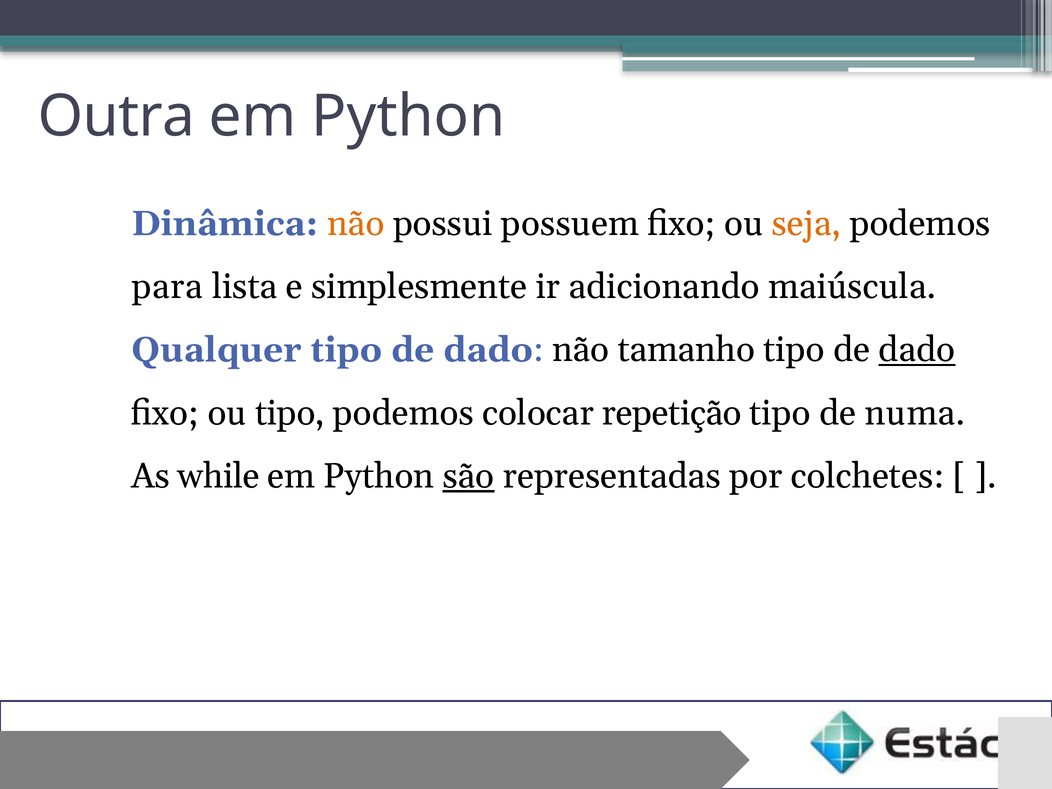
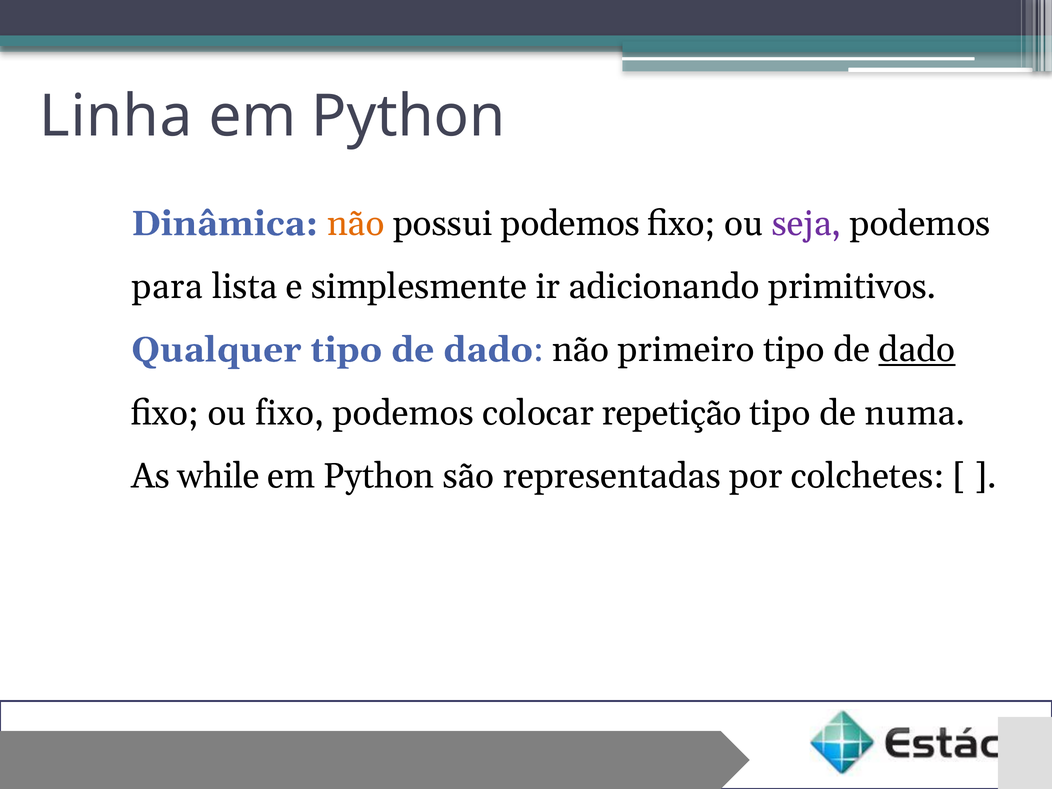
Outra: Outra -> Linha (116, 117)
possui possuem: possuem -> podemos (570, 224)
seja colour: orange -> purple (806, 224)
maiúscula: maiúscula -> primitivos (852, 287)
tamanho: tamanho -> primeiro (686, 350)
ou tipo: tipo -> fixo (290, 413)
são underline: present -> none (468, 476)
